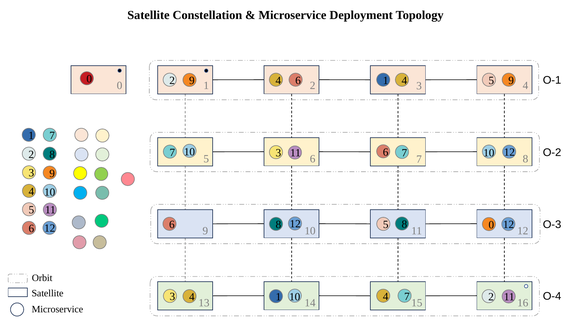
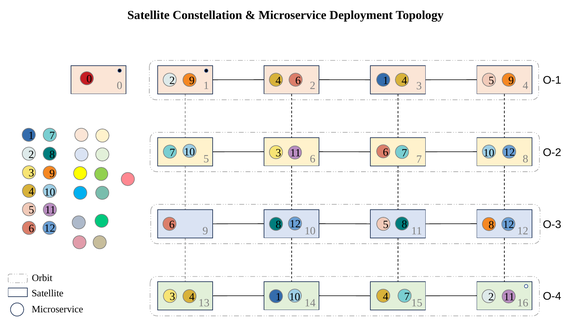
8 0: 0 -> 8 (491, 225)
